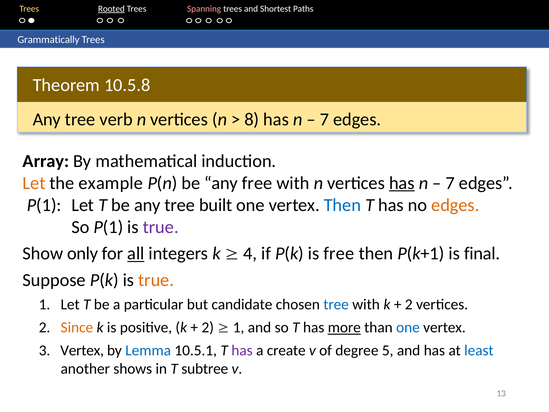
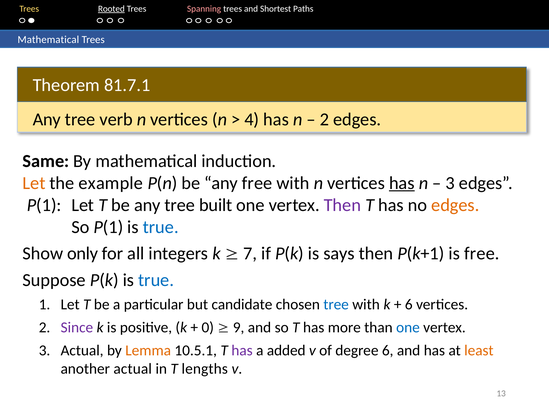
Grammatically: Grammatically -> Mathematical (48, 40)
10.5.8: 10.5.8 -> 81.7.1 (127, 85)
8: 8 -> 4 (252, 119)
7: 7 -> 2 (324, 119)
Array: Array -> Same (46, 161)
7: 7 -> 3 (450, 183)
Then colour: blue -> purple (342, 205)
true colour: purple -> blue (161, 227)
all underline: present -> none (136, 253)
4: 4 -> 7 (250, 253)
is free: free -> says (339, 253)
is final: final -> free (482, 253)
true colour: orange -> blue (156, 280)
2: 2 -> 6 (409, 304)
Since colour: orange -> purple (77, 327)
2: 2 -> 0 (208, 327)
1: 1 -> 9 (239, 327)
more underline: present -> none (344, 327)
Vertex: Vertex -> Actual (82, 350)
Lemma colour: blue -> orange (148, 350)
create: create -> added (286, 350)
degree 5: 5 -> 6 (388, 350)
least colour: blue -> orange (479, 350)
another shows: shows -> actual (133, 369)
subtree: subtree -> lengths (205, 369)
